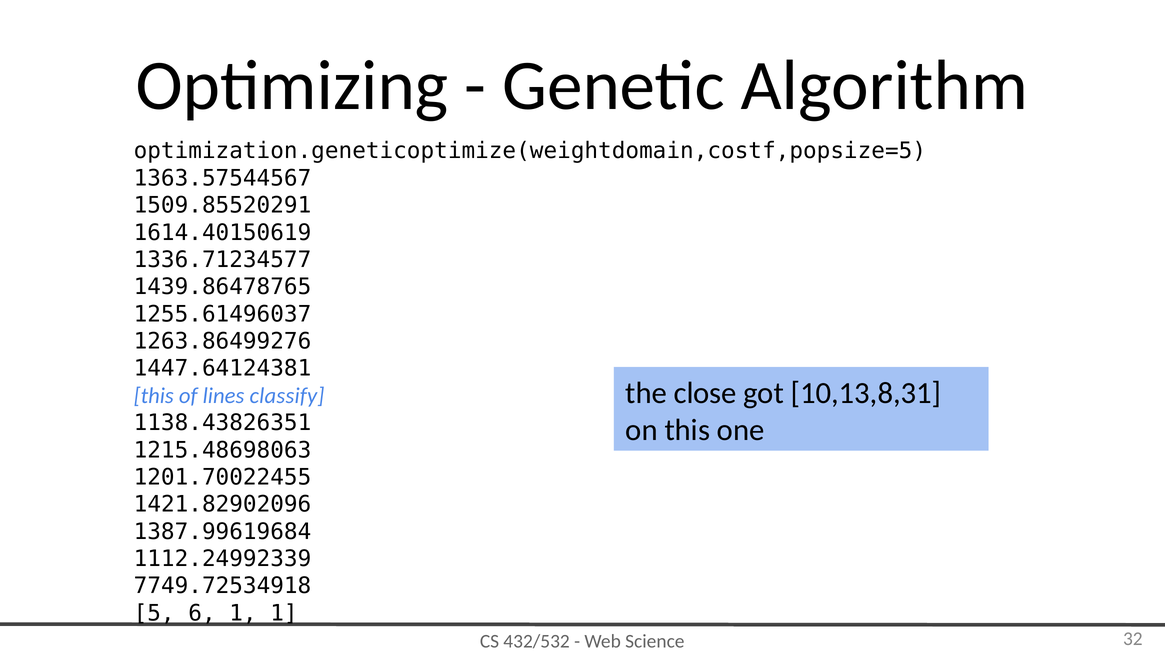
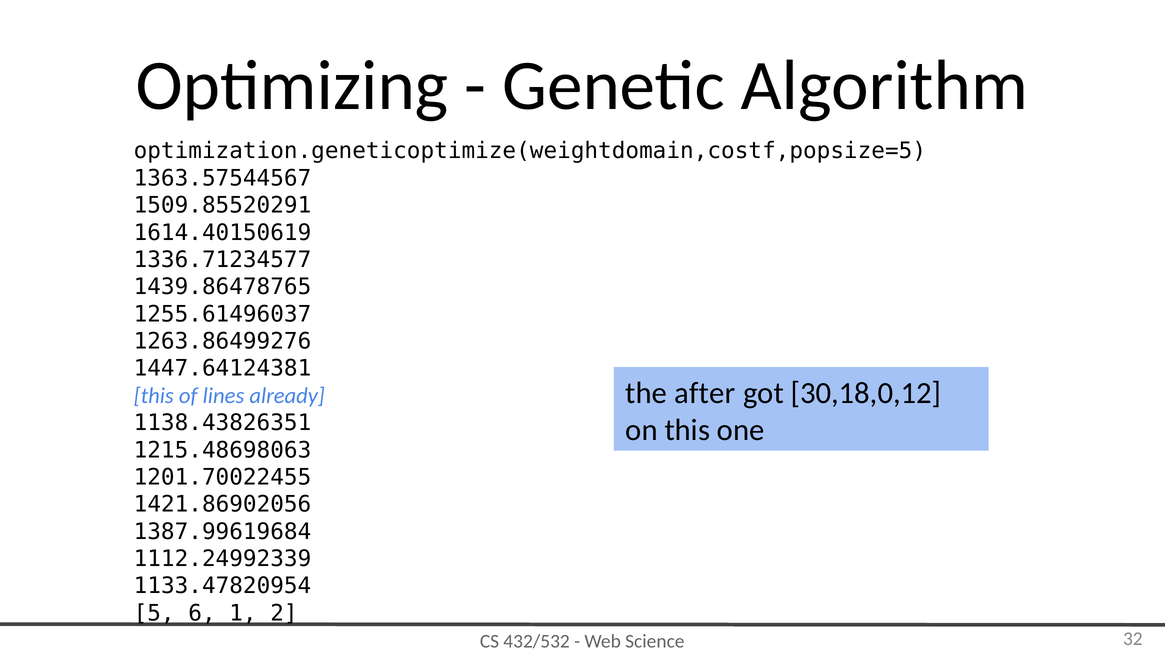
close: close -> after (705, 393)
10,13,8,31: 10,13,8,31 -> 30,18,0,12 (866, 393)
classify: classify -> already (287, 396)
1421.82902096: 1421.82902096 -> 1421.86902056 (222, 505)
7749.72534918: 7749.72534918 -> 1133.47820954 (222, 586)
1 1: 1 -> 2 (284, 613)
